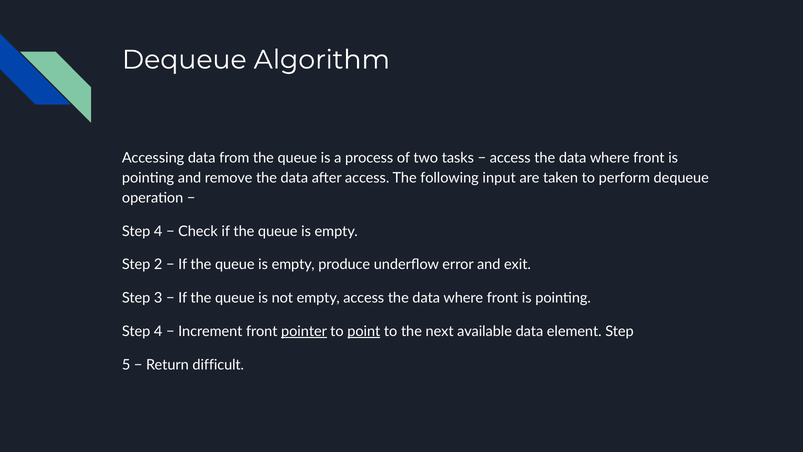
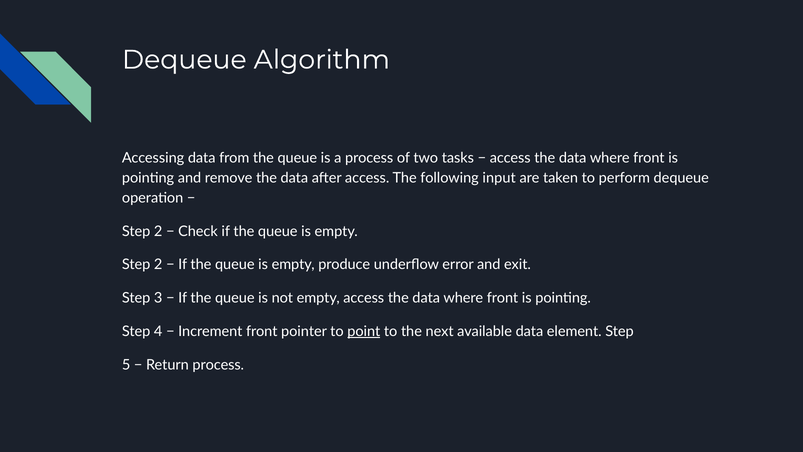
4: 4 -> 2 (158, 231)
pointer underline: present -> none (304, 331)
Return difficult: difficult -> process (218, 365)
